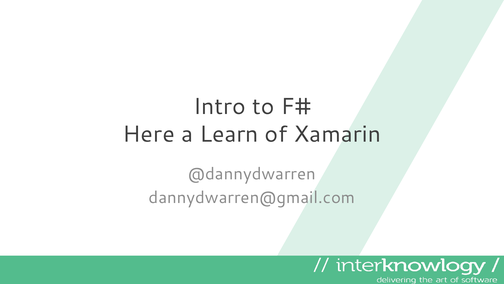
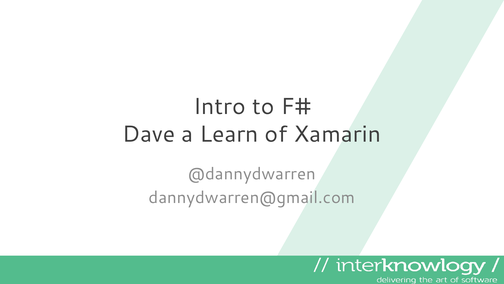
Here: Here -> Dave (149, 134)
